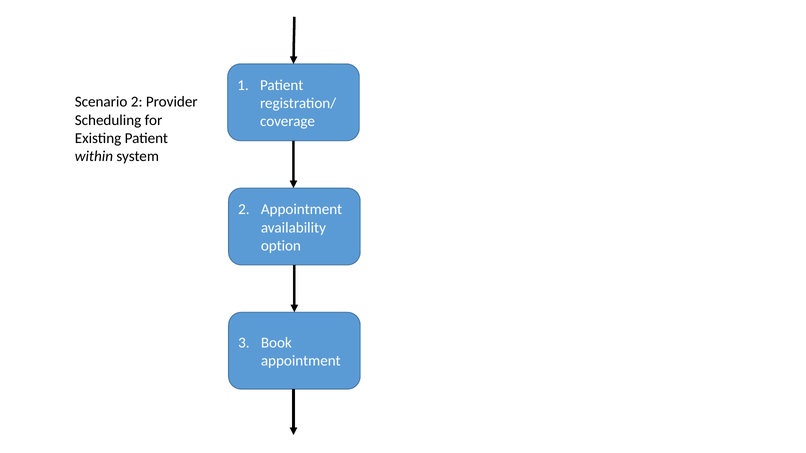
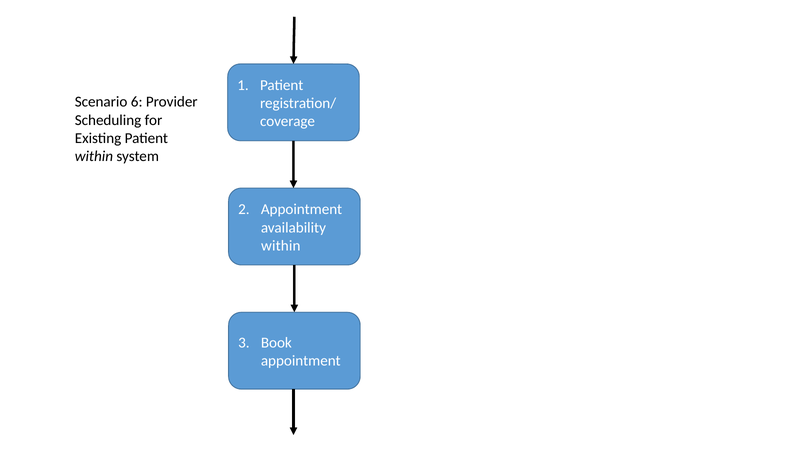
Scenario 2: 2 -> 6 (137, 102)
option: option -> within (281, 246)
